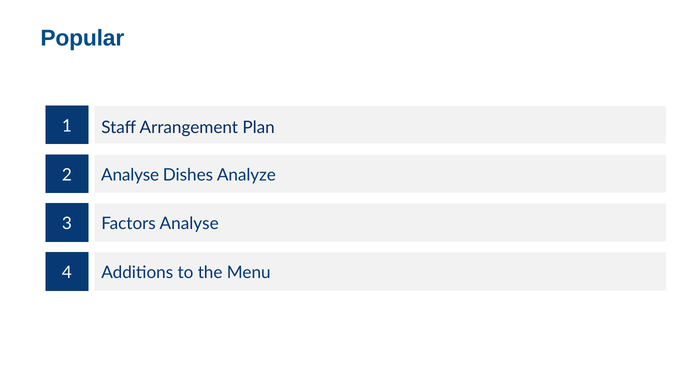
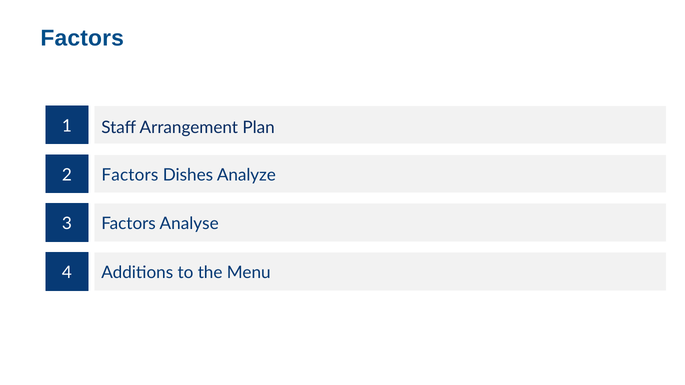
Popular: Popular -> Factors (82, 38)
2 Analyse: Analyse -> Factors (130, 175)
